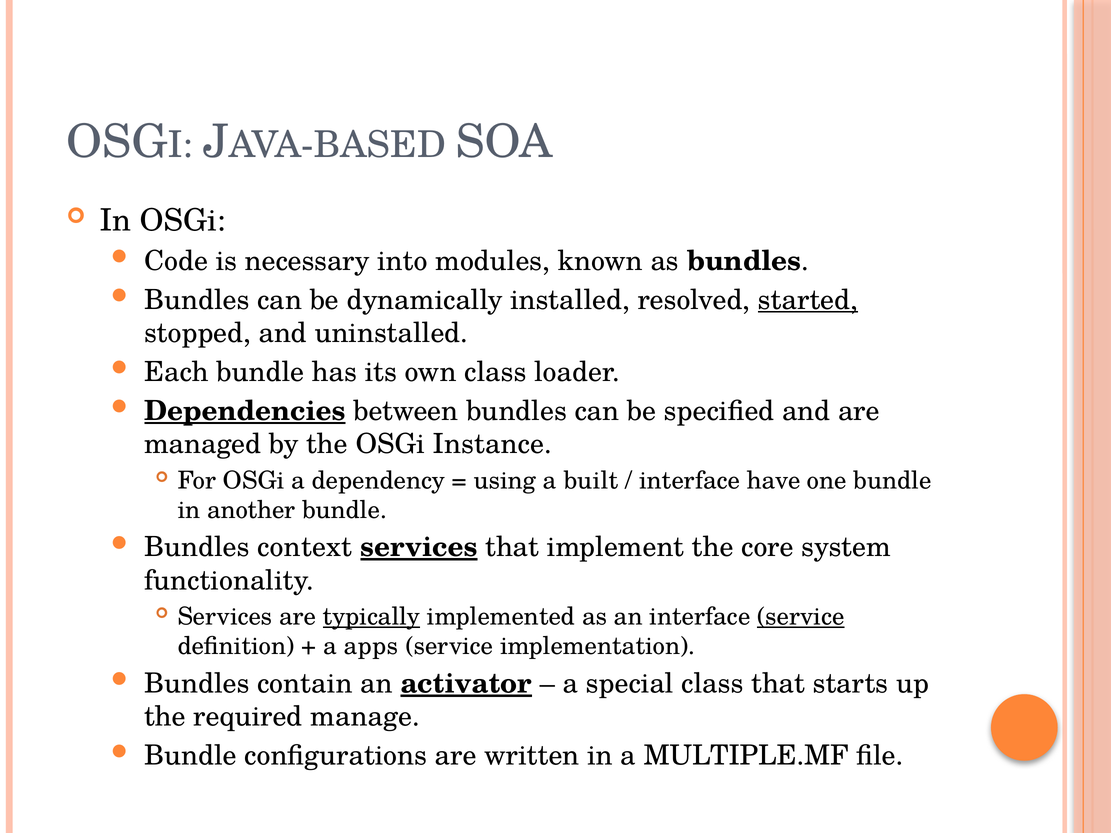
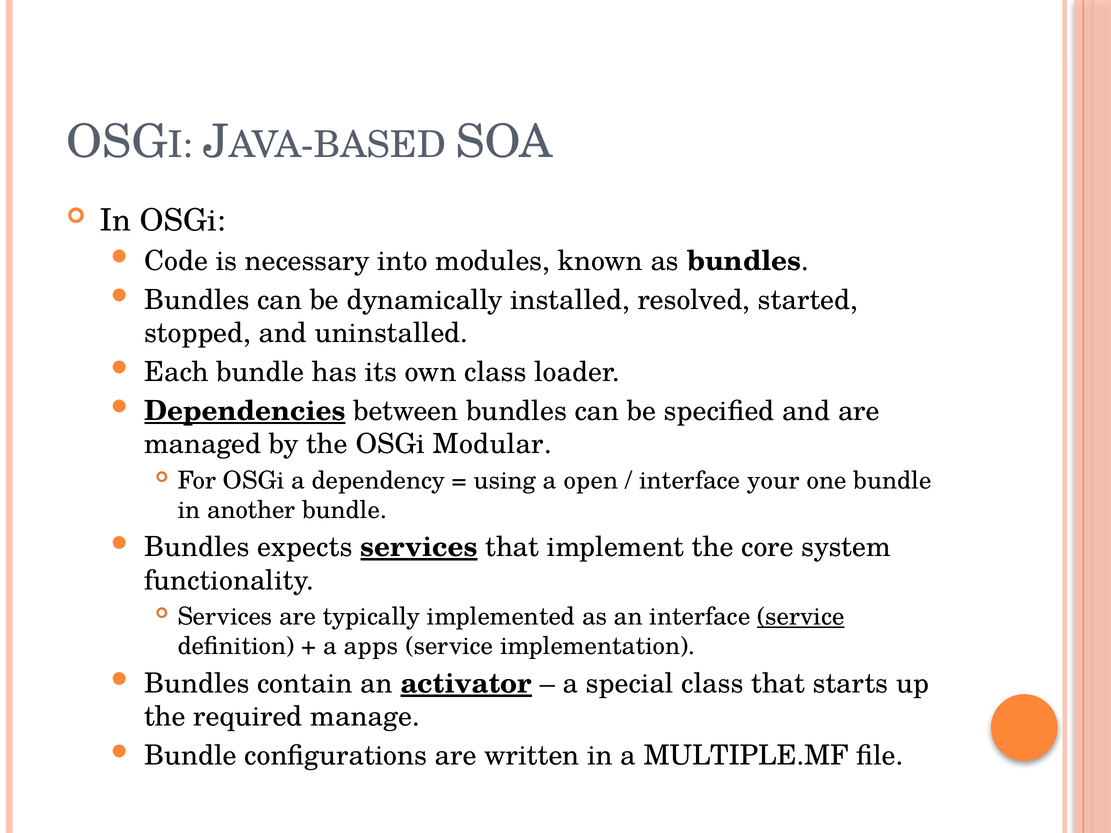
started underline: present -> none (808, 300)
Instance: Instance -> Modular (492, 444)
built: built -> open (591, 481)
have: have -> your (773, 481)
context: context -> expects (305, 547)
typically underline: present -> none (371, 617)
